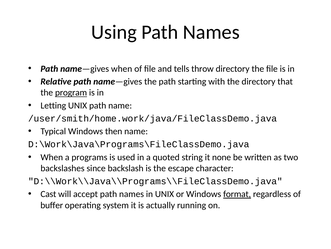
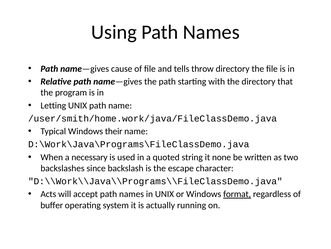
name—gives when: when -> cause (122, 69)
program underline: present -> none (71, 92)
then: then -> their (114, 131)
programs: programs -> necessary (90, 157)
Cast: Cast -> Acts (48, 194)
